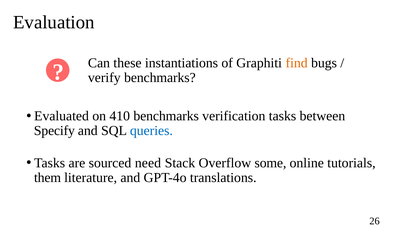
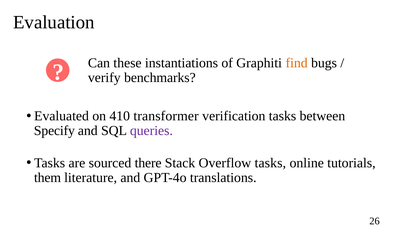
410 benchmarks: benchmarks -> transformer (166, 116)
queries colour: blue -> purple (151, 131)
need: need -> there (148, 163)
Overflow some: some -> tasks (270, 163)
